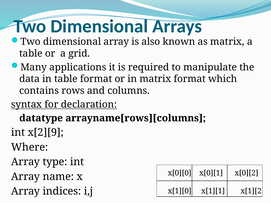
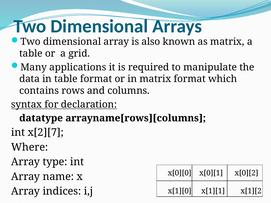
x[2][9: x[2][9 -> x[2][7 (46, 133)
